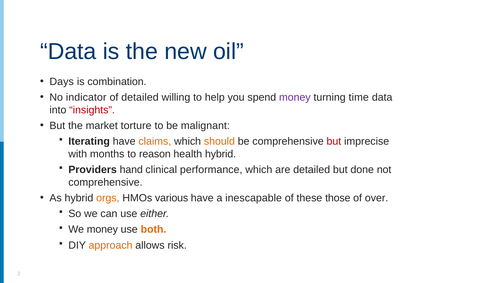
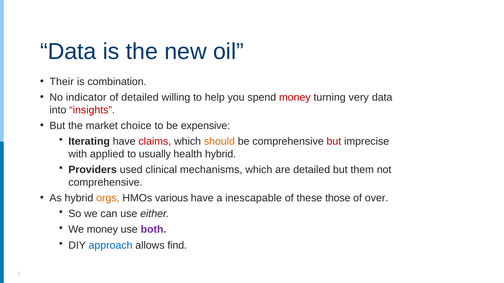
Days: Days -> Their (62, 82)
money colour: purple -> red (295, 98)
time: time -> very (359, 98)
torture: torture -> choice (136, 126)
malignant: malignant -> expensive (205, 126)
claims colour: orange -> red (155, 142)
months: months -> applied (107, 154)
reason: reason -> usually (155, 154)
hand: hand -> used (131, 170)
performance: performance -> mechanisms (211, 170)
done: done -> them (362, 170)
both colour: orange -> purple (154, 230)
approach colour: orange -> blue (111, 246)
risk: risk -> find (177, 246)
